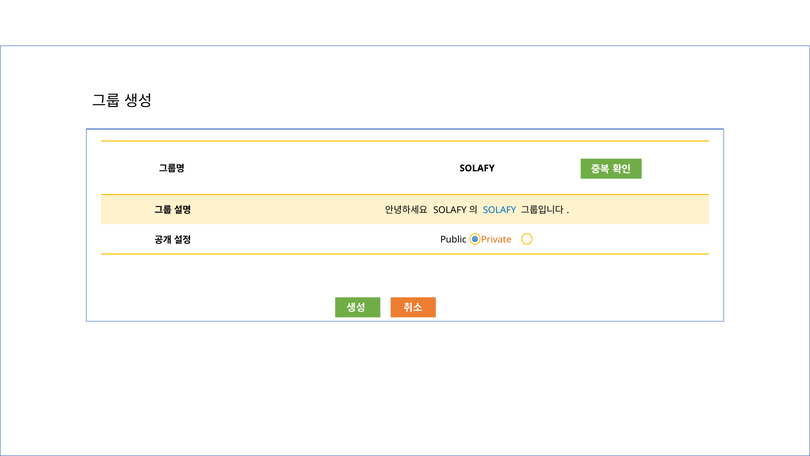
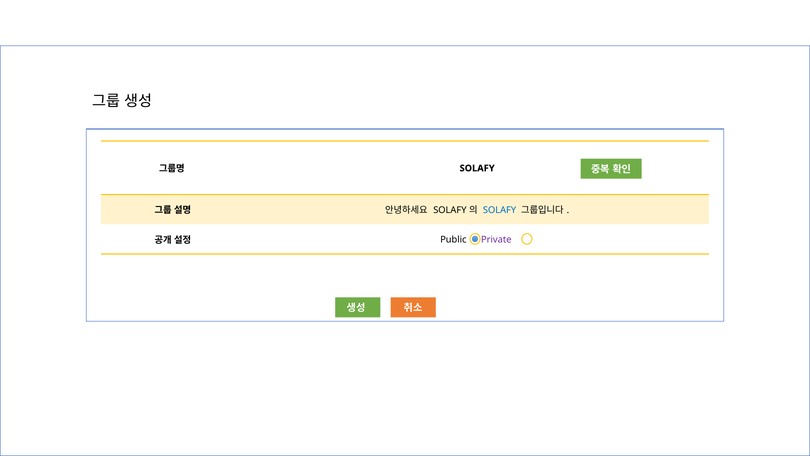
Private colour: orange -> purple (496, 239)
